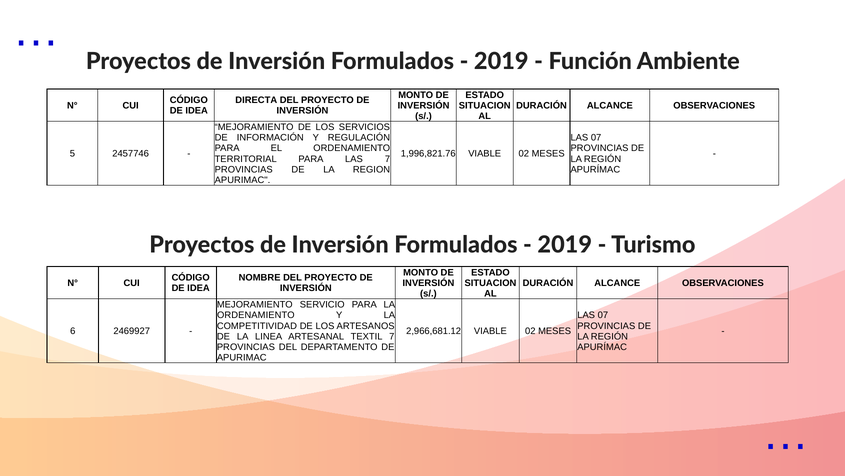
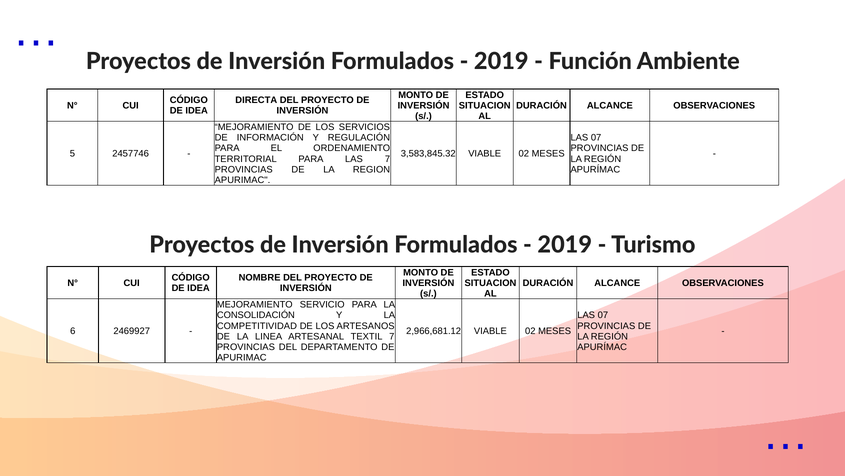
1,996,821.76: 1,996,821.76 -> 3,583,845.32 (428, 153)
ORDENAMIENTO: ORDENAMIENTO -> CONSOLIDACIÓN (256, 315)
